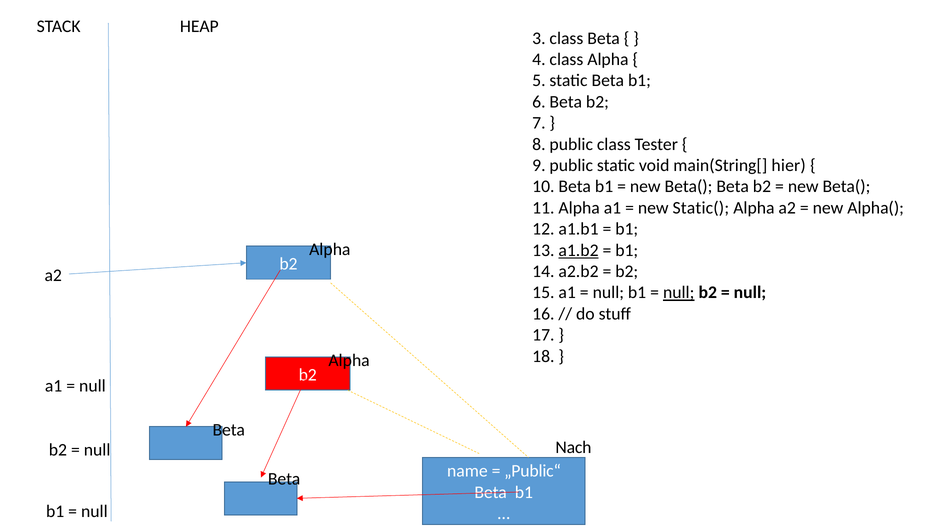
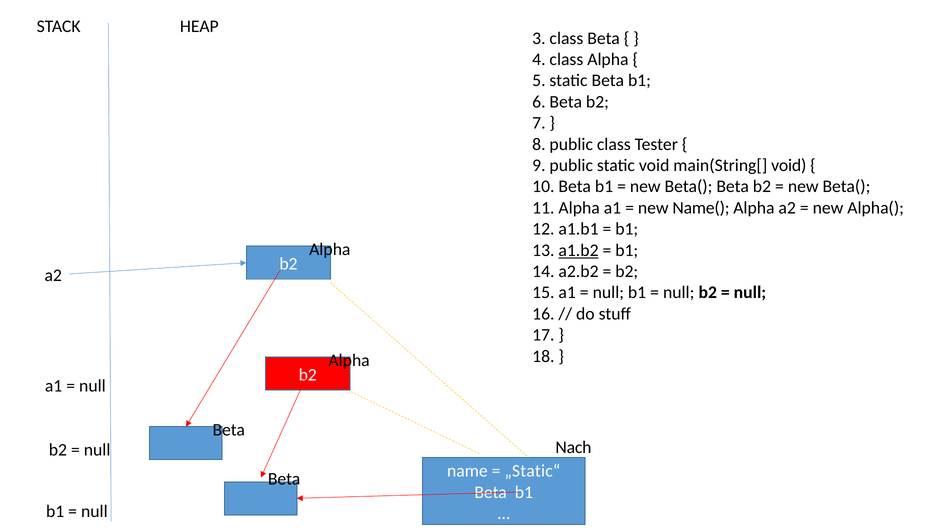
main(String[ hier: hier -> void (789, 166)
Static(: Static( -> Name( (701, 208)
null underline: present -> none (679, 293)
„Public“: „Public“ -> „Static“ (532, 471)
